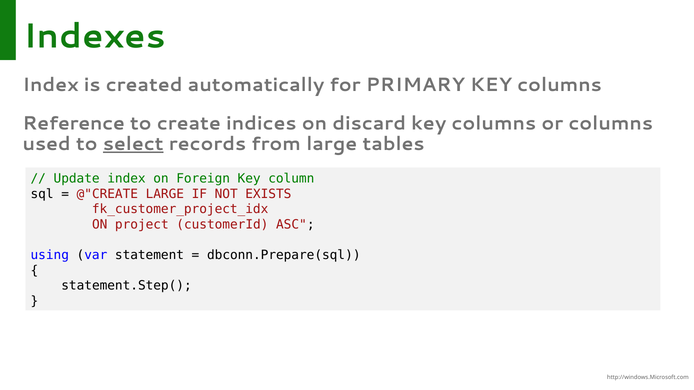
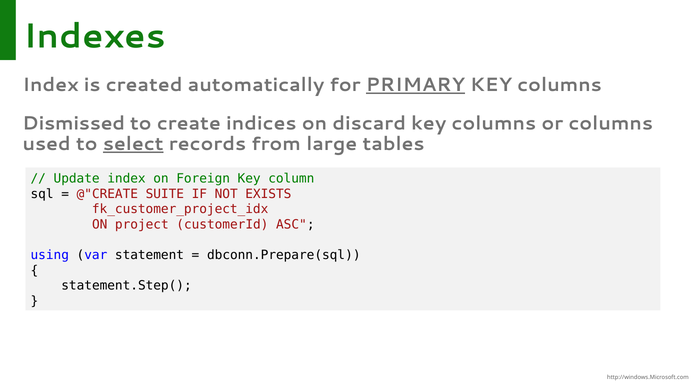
PRIMARY underline: none -> present (415, 85)
Reference: Reference -> Dismissed (74, 123)
@"CREATE LARGE: LARGE -> SUITE (165, 194)
